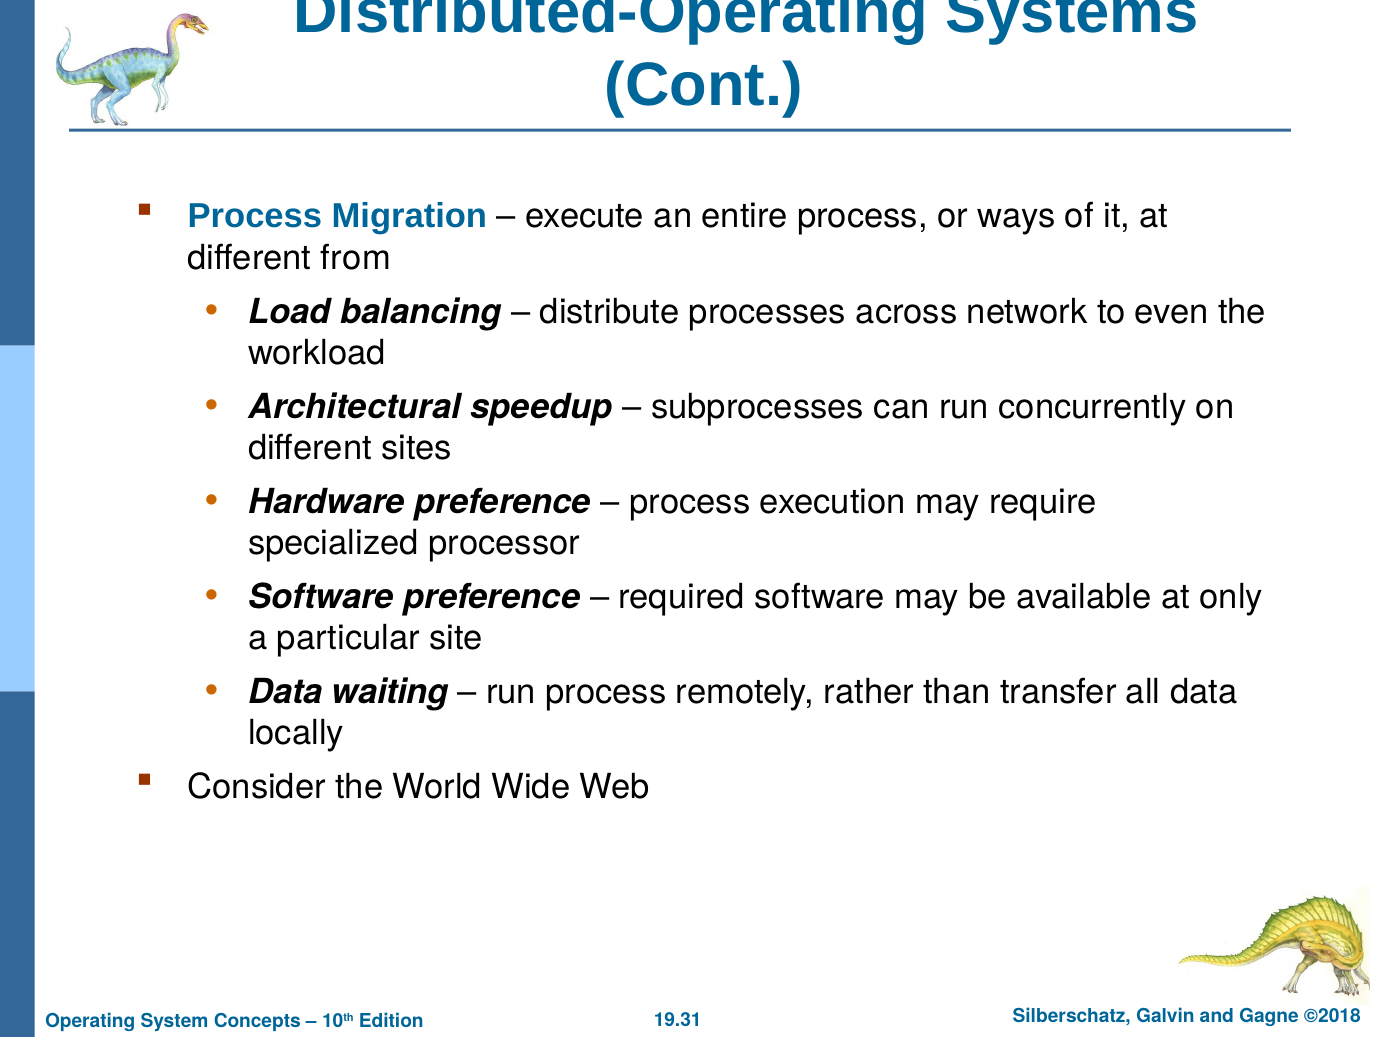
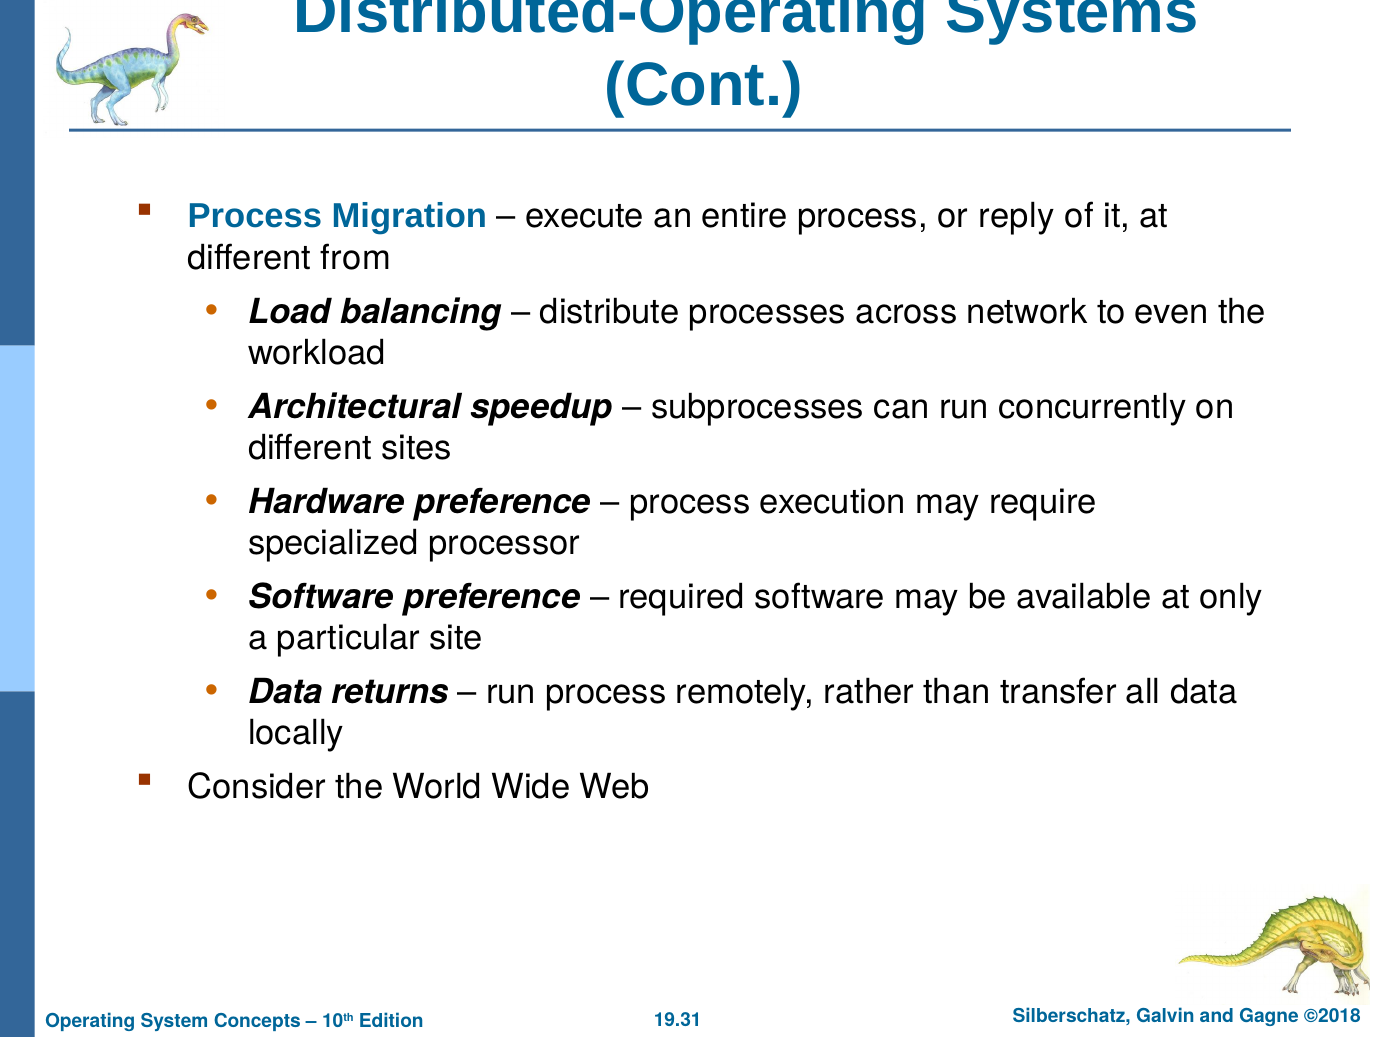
ways: ways -> reply (1016, 217)
waiting: waiting -> returns (390, 692)
